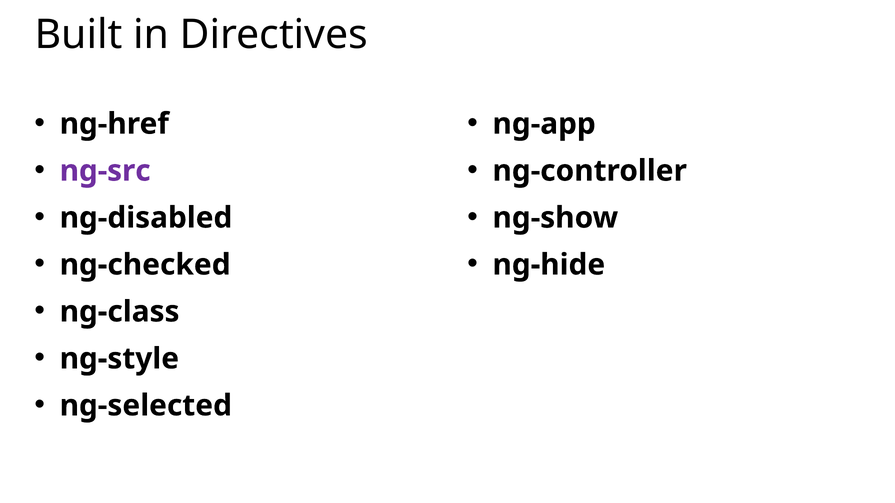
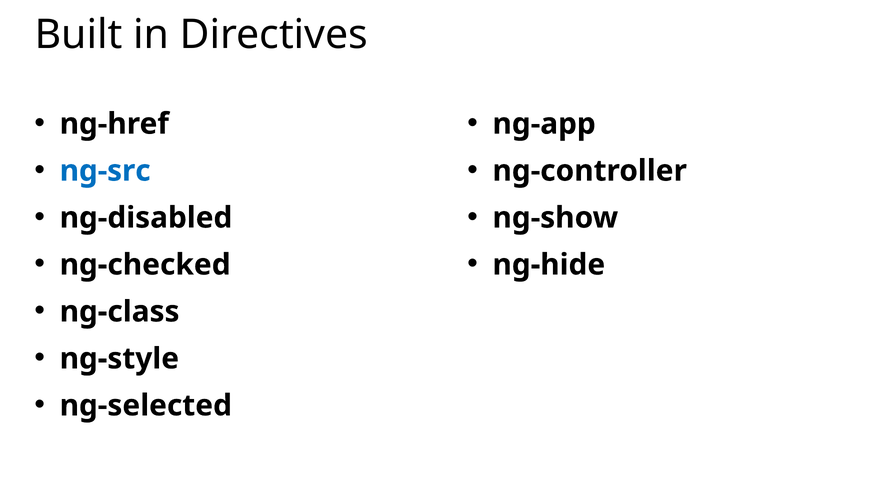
ng-src colour: purple -> blue (105, 171)
